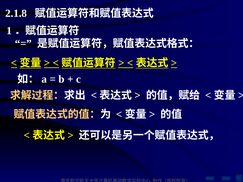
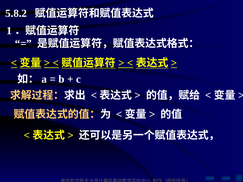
2.1.8: 2.1.8 -> 5.8.2 (16, 13)
